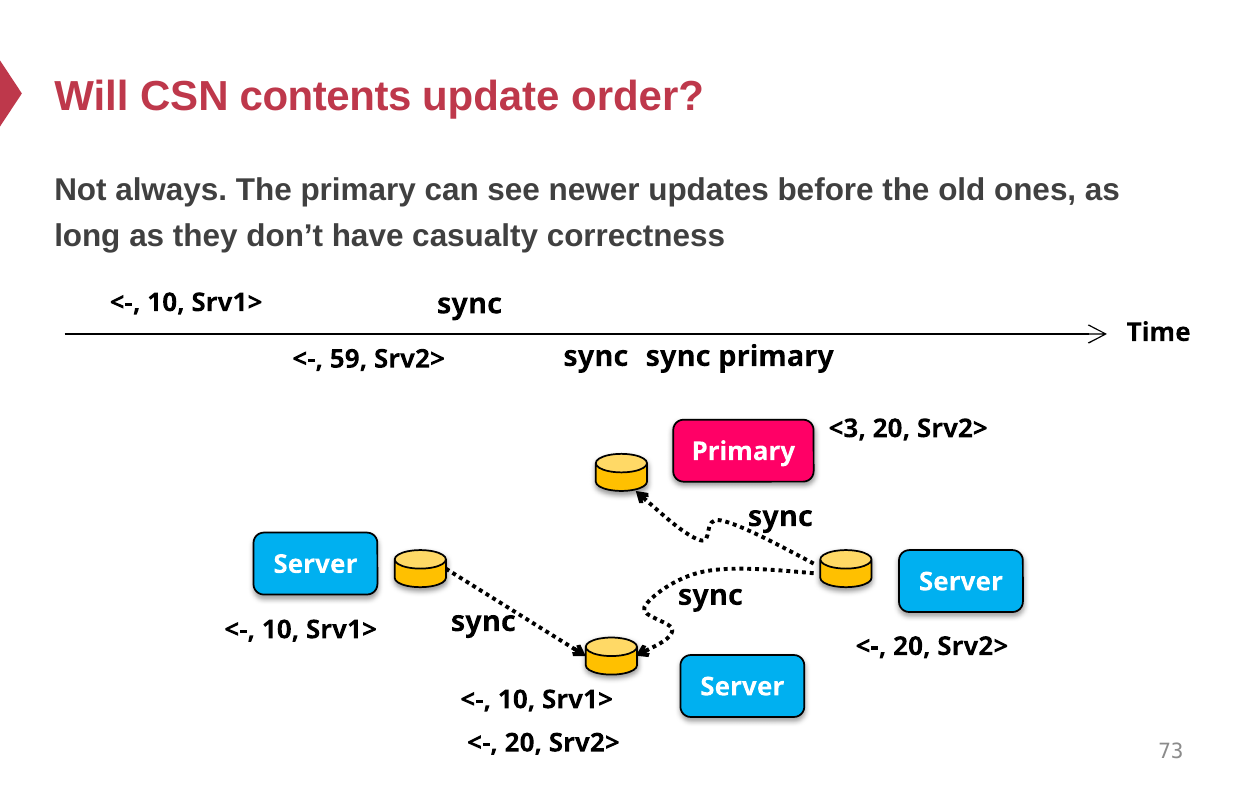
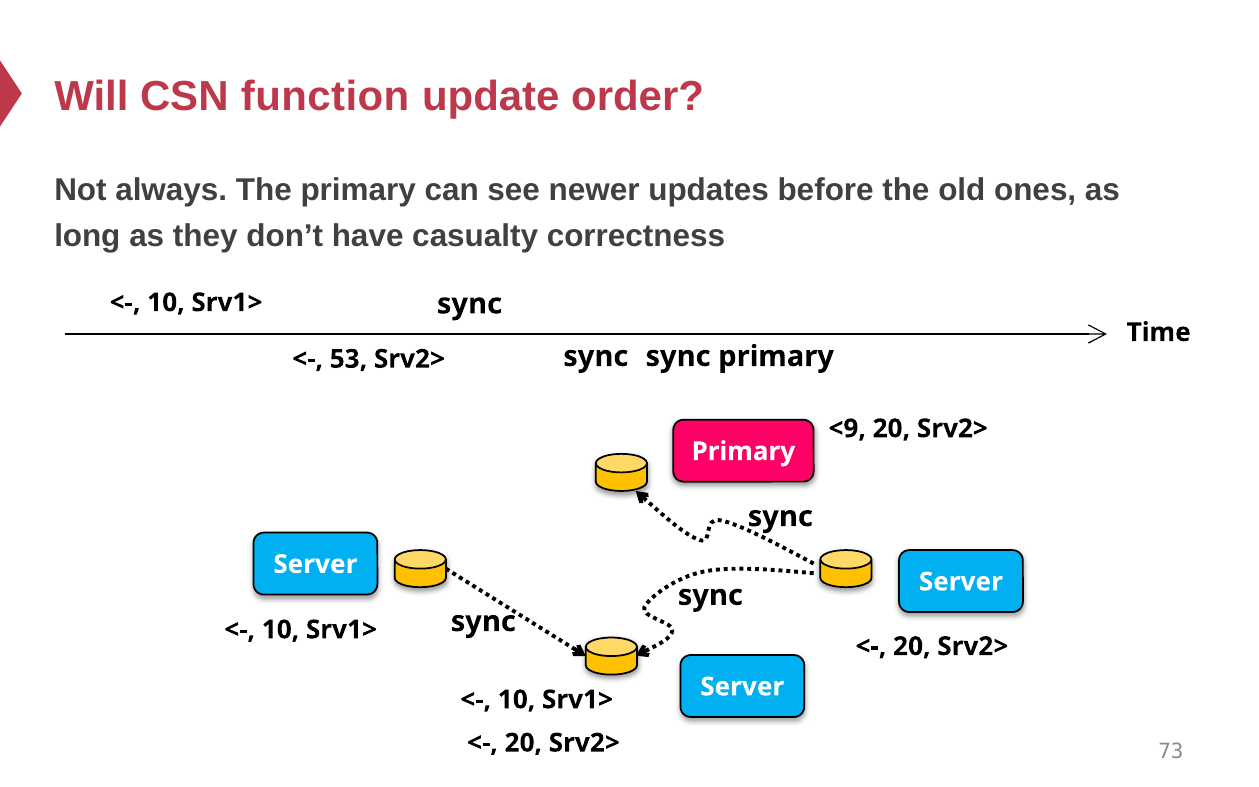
contents: contents -> function (325, 96)
59: 59 -> 53 (348, 359)
<3: <3 -> <9 (847, 429)
